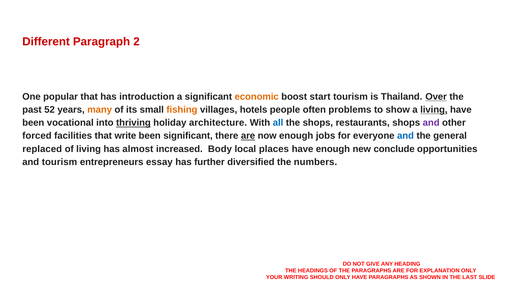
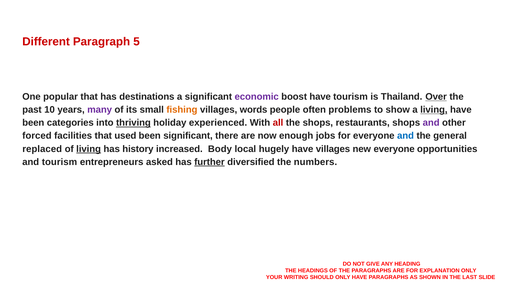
2: 2 -> 5 (137, 42)
introduction: introduction -> destinations (147, 97)
economic colour: orange -> purple (257, 97)
boost start: start -> have (320, 97)
52: 52 -> 10 (50, 110)
many colour: orange -> purple (100, 110)
hotels: hotels -> words (254, 110)
vocational: vocational -> categories (70, 123)
architecture: architecture -> experienced (218, 123)
all colour: blue -> red (278, 123)
write: write -> used (125, 136)
are underline: present -> none (248, 136)
living underline: none -> present (89, 149)
almost: almost -> history (138, 149)
places: places -> hugely (274, 149)
have enough: enough -> villages (333, 149)
new conclude: conclude -> everyone (394, 149)
essay: essay -> asked (159, 162)
further underline: none -> present (209, 162)
